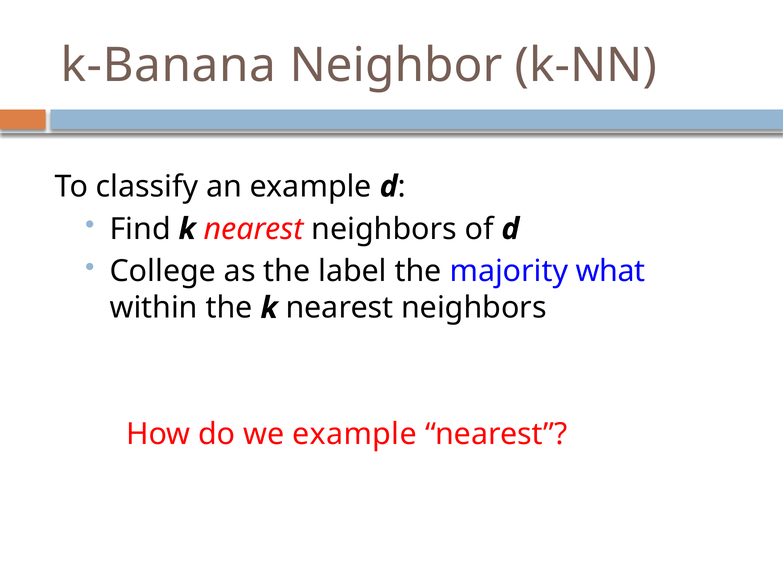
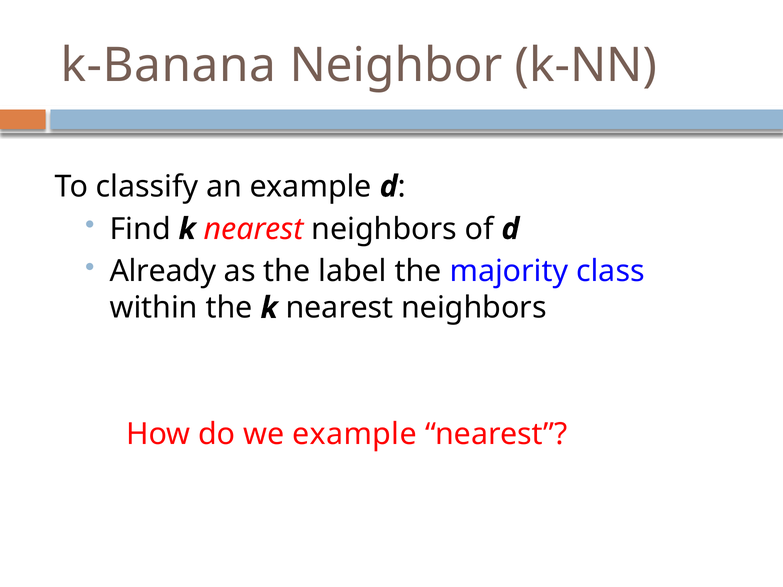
College: College -> Already (163, 272)
what: what -> class (610, 272)
